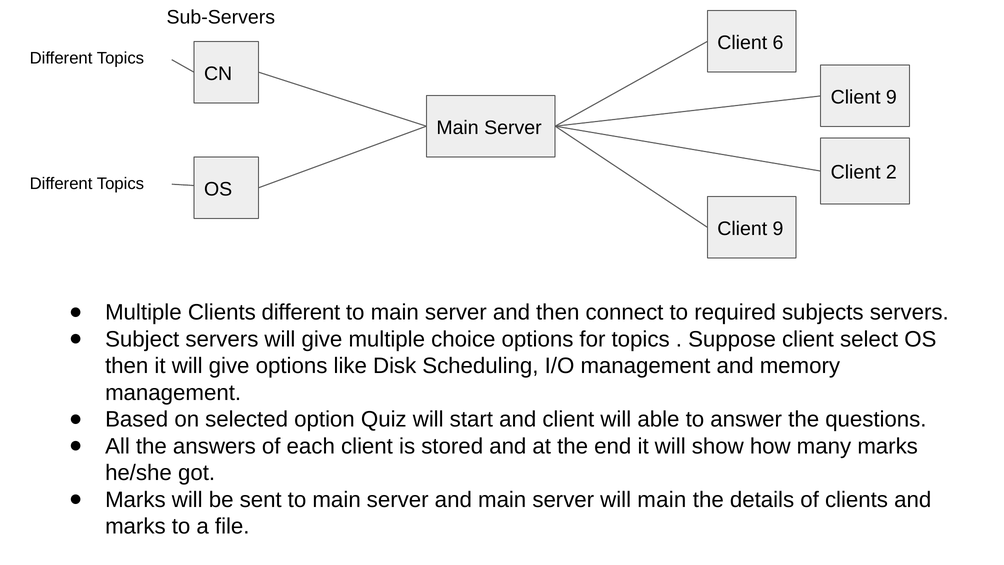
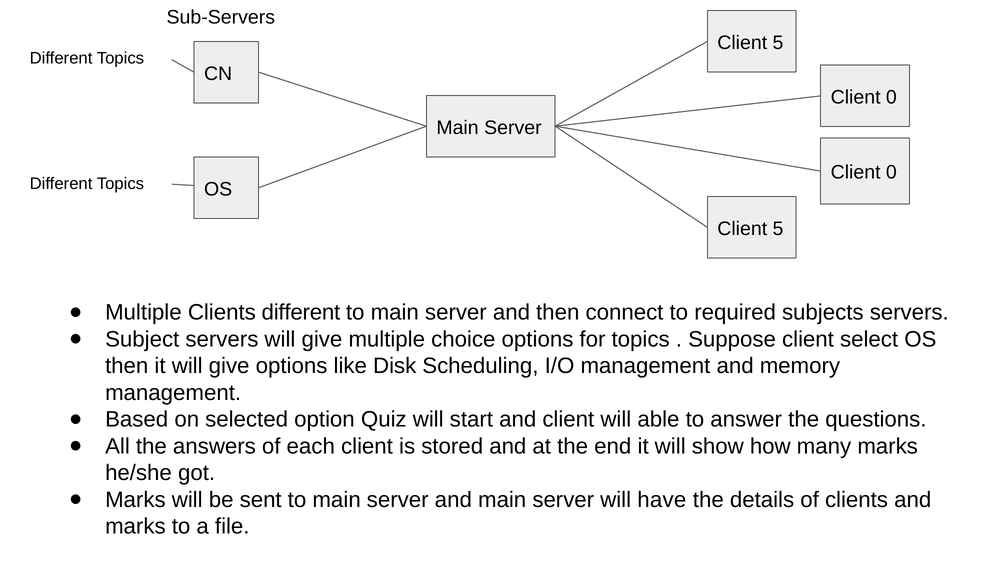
6: 6 -> 5 (778, 43)
9: 9 -> 0 (891, 97)
2: 2 -> 0 (891, 172)
9: 9 -> 5 (778, 229)
will main: main -> have (662, 500)
